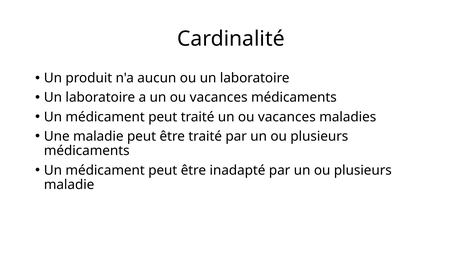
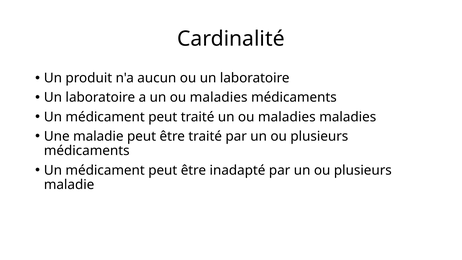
a un ou vacances: vacances -> maladies (219, 97)
traité un ou vacances: vacances -> maladies (287, 117)
